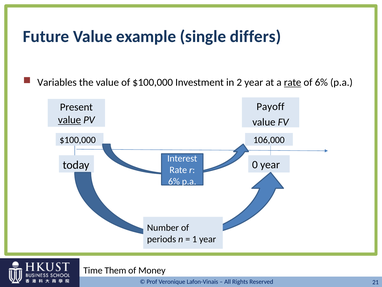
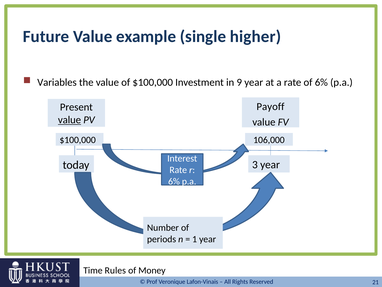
differs: differs -> higher (255, 37)
2: 2 -> 9 (239, 82)
rate underline: present -> none (293, 82)
0: 0 -> 3 (255, 164)
Them: Them -> Rules (115, 270)
